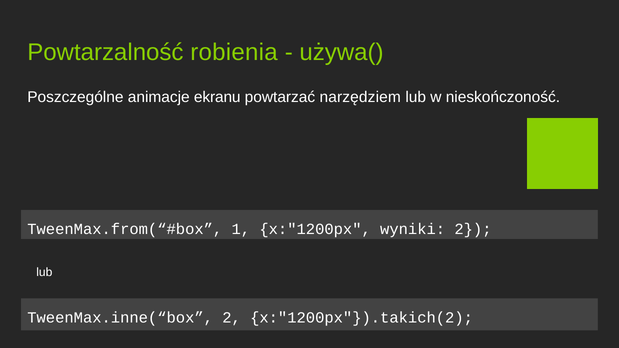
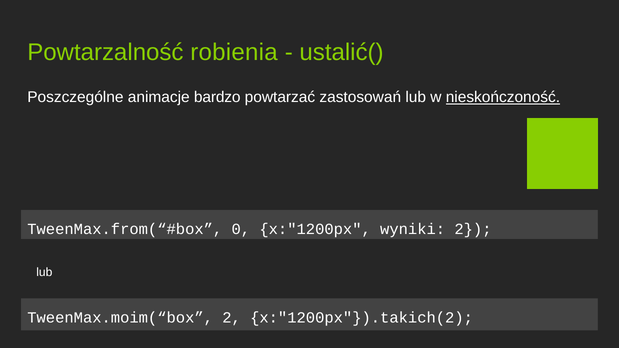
używa(: używa( -> ustalić( (342, 52)
ekranu: ekranu -> bardzo (217, 97)
narzędziem: narzędziem -> zastosowań (360, 97)
nieskończoność underline: none -> present (503, 97)
1: 1 -> 0 (241, 229)
TweenMax.inne(“box: TweenMax.inne(“box -> TweenMax.moim(“box (120, 318)
